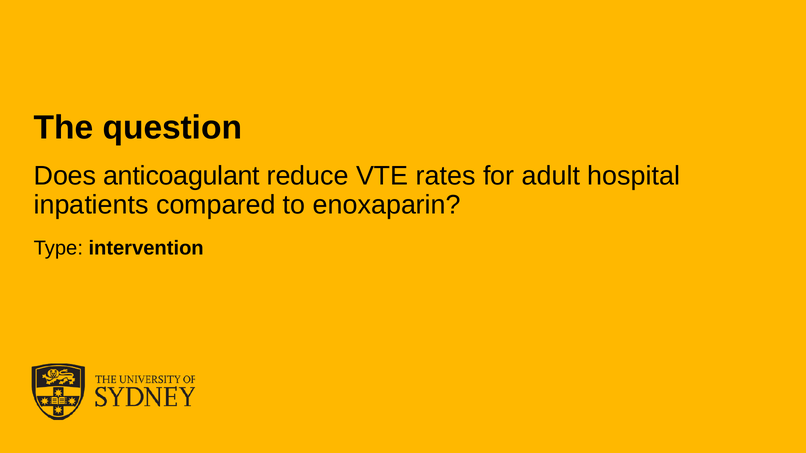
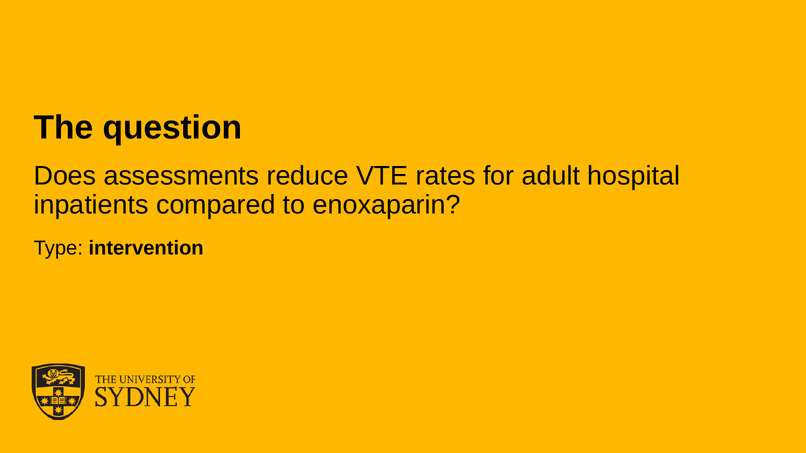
anticoagulant: anticoagulant -> assessments (182, 176)
